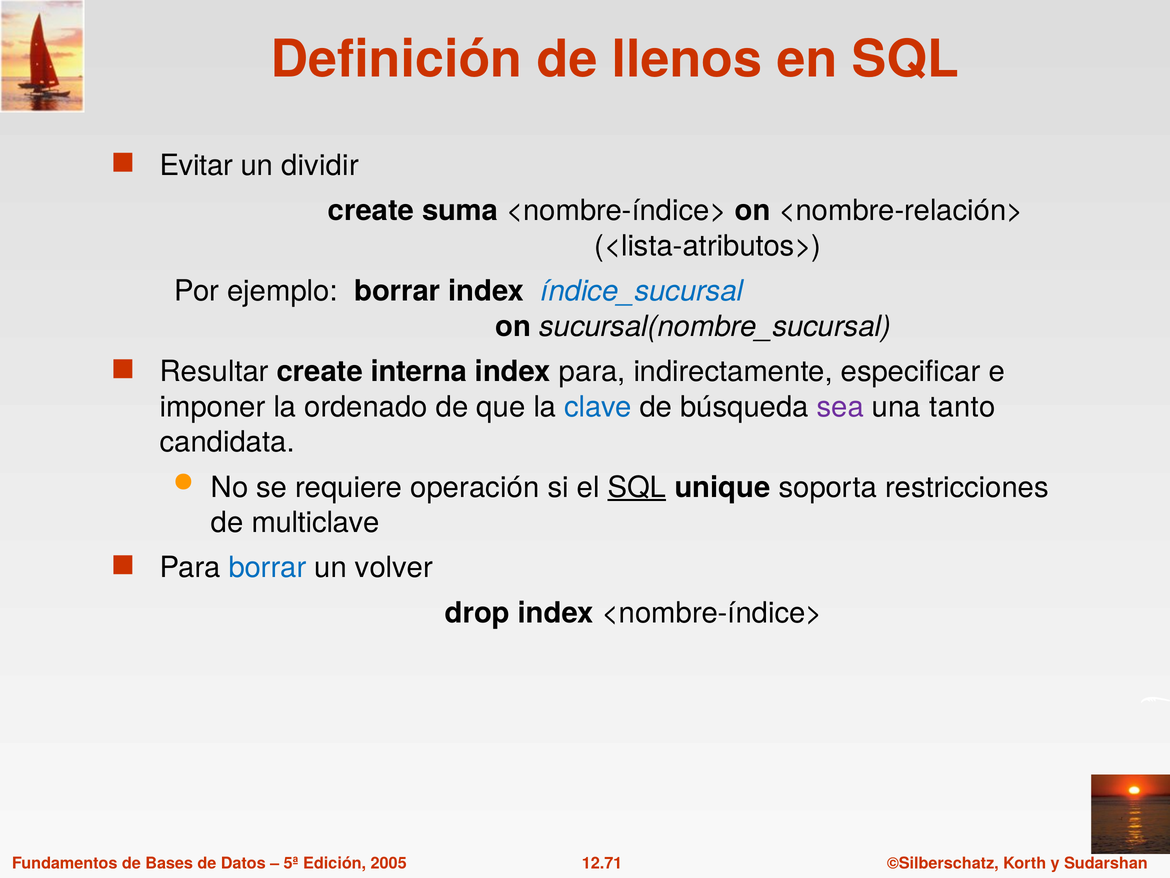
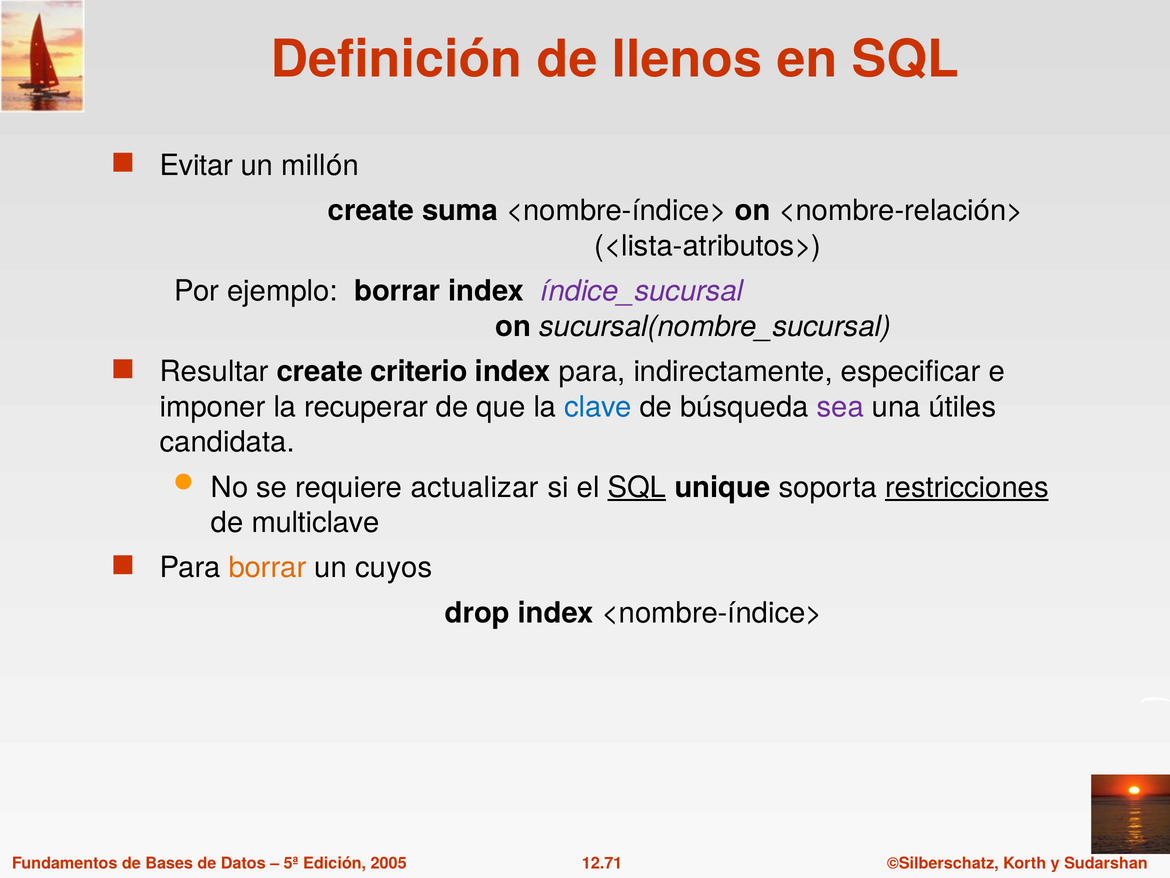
dividir: dividir -> millón (320, 165)
índice_sucursal colour: blue -> purple (642, 291)
interna: interna -> criterio (419, 372)
ordenado: ordenado -> recuperar (366, 407)
tanto: tanto -> útiles (962, 407)
operación: operación -> actualizar (475, 487)
restricciones underline: none -> present (967, 487)
borrar colour: blue -> orange (267, 568)
volver: volver -> cuyos (394, 568)
